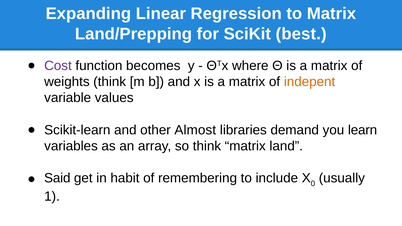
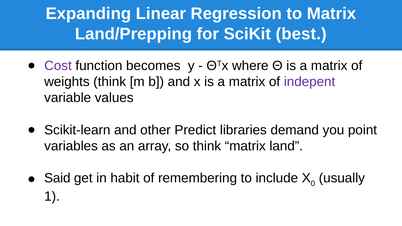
indepent colour: orange -> purple (310, 82)
Almost: Almost -> Predict (195, 130)
learn: learn -> point (362, 130)
